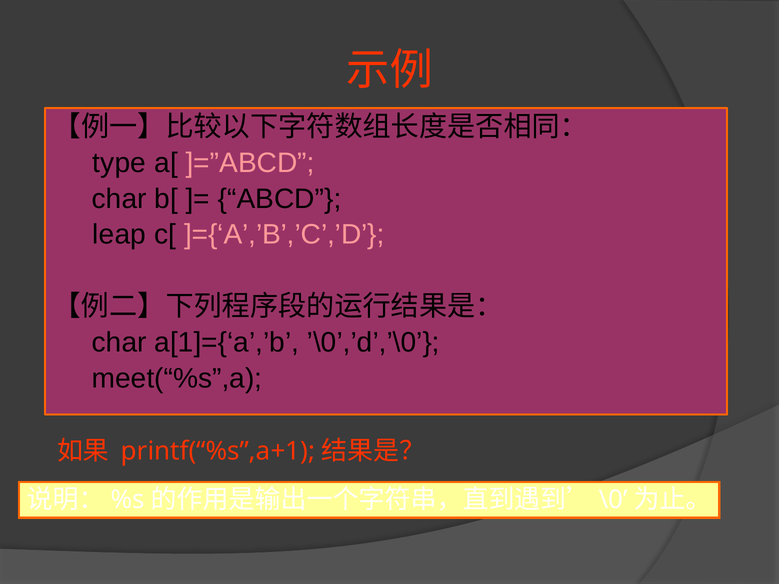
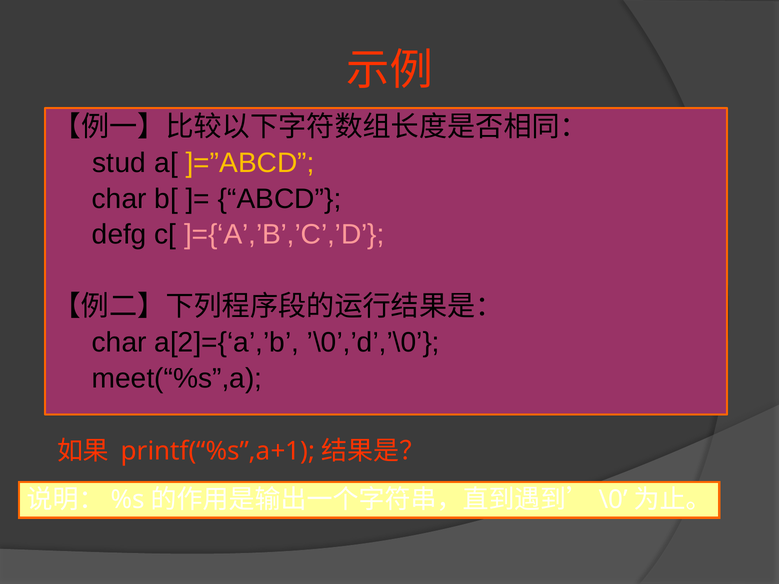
type: type -> stud (119, 163)
]=”ABCD colour: pink -> yellow (250, 163)
leap: leap -> defg (119, 235)
a[1]={‘a’,’b: a[1]={‘a’,’b -> a[2]={‘a’,’b (227, 343)
